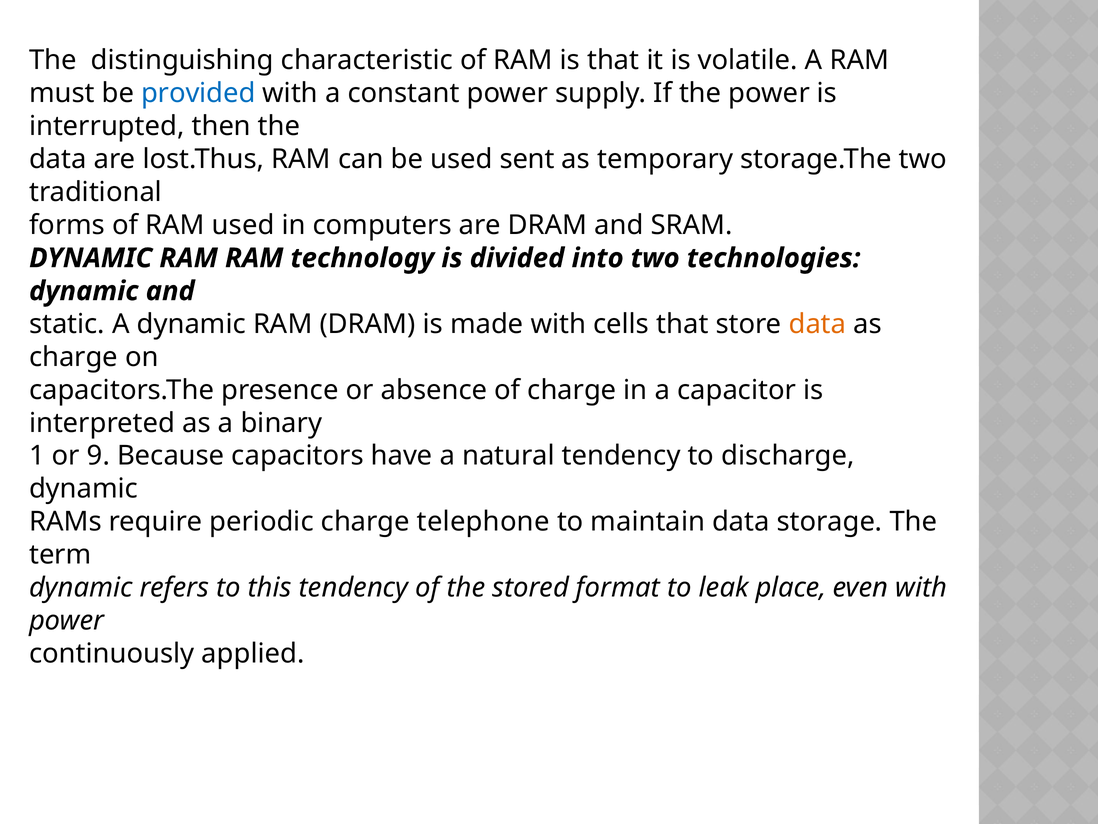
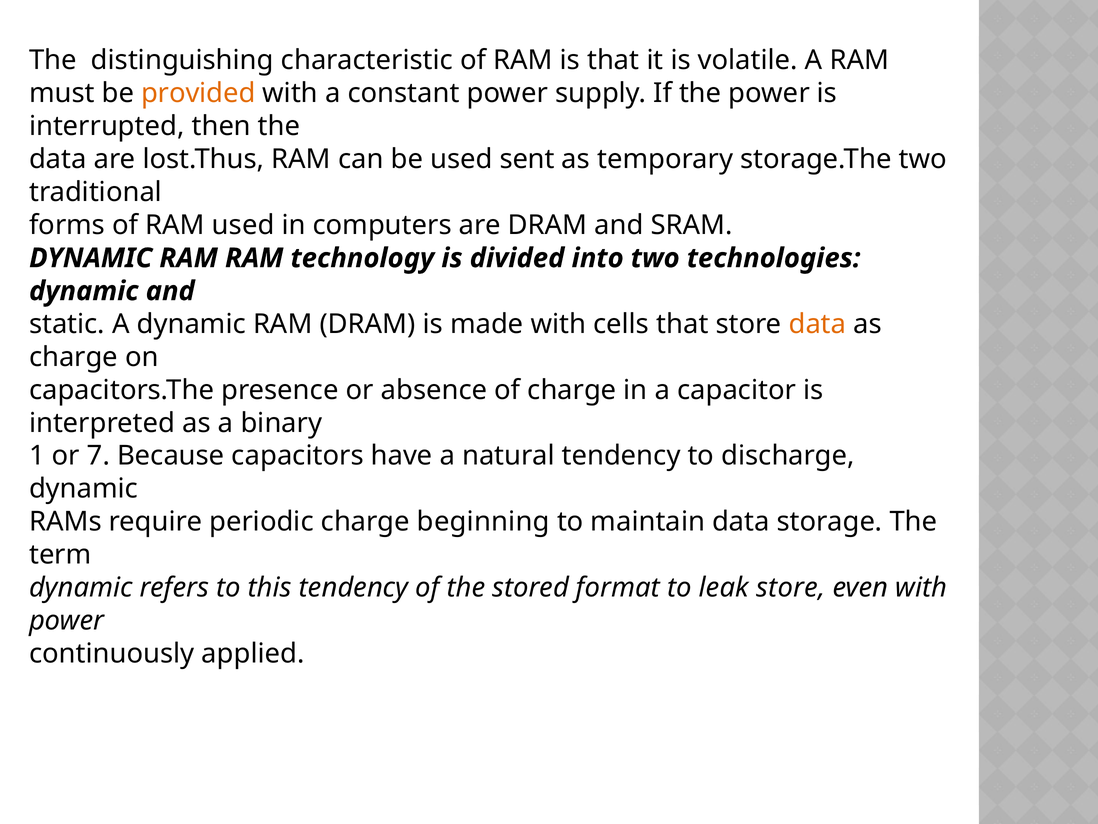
provided colour: blue -> orange (198, 93)
9: 9 -> 7 (98, 456)
telephone: telephone -> beginning (483, 522)
leak place: place -> store (791, 587)
